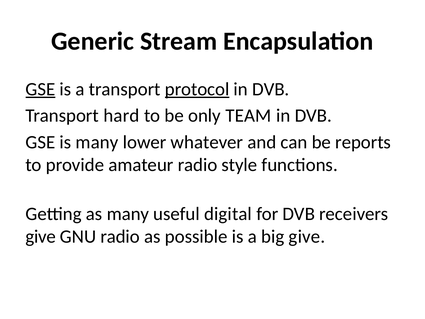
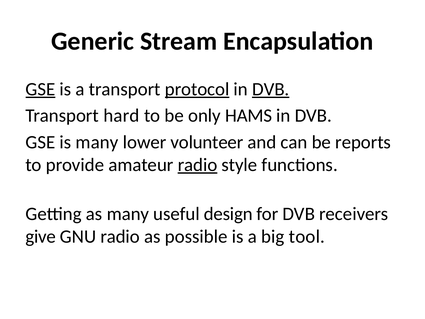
DVB underline: none -> present (271, 89)
TEAM: TEAM -> HAMS (249, 116)
whatever: whatever -> volunteer (207, 142)
radio underline: none -> present (198, 165)
digital: digital -> design (228, 214)
big give: give -> tool (307, 237)
